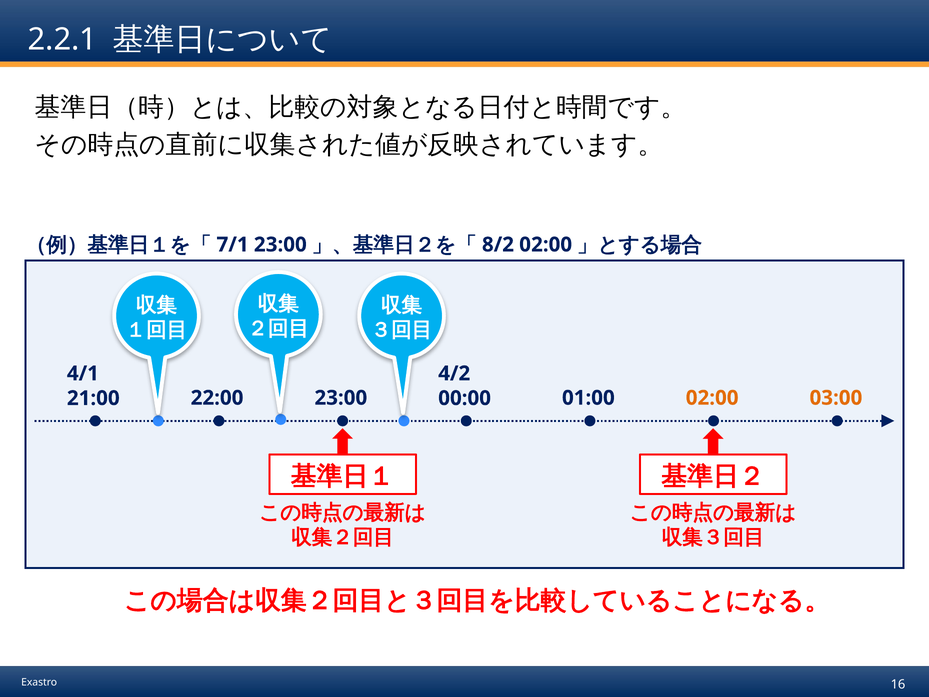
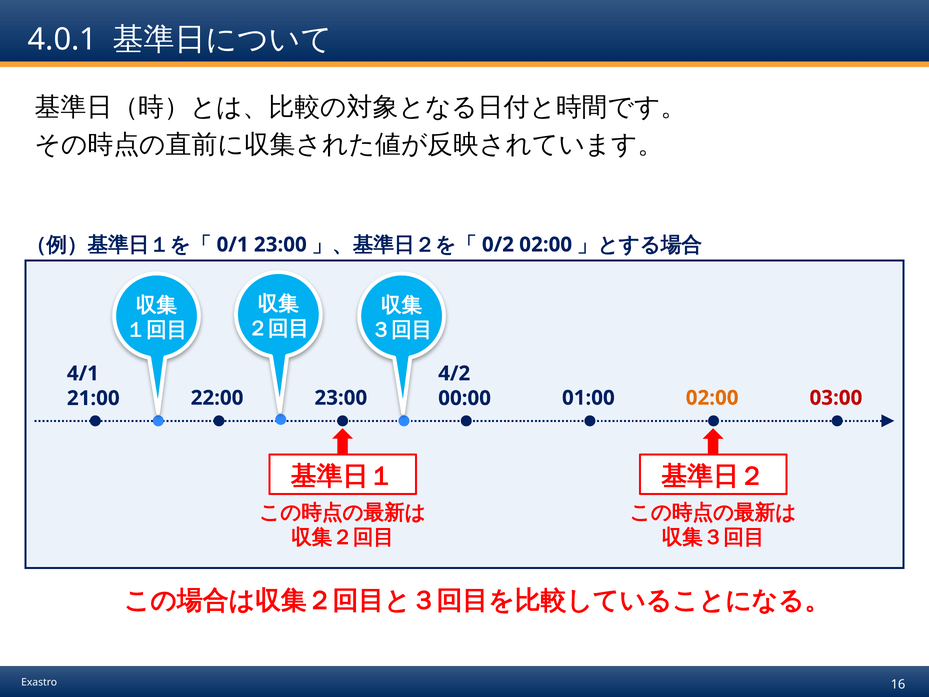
2.2.1: 2.2.1 -> 4.0.1 (62, 39)
7/1: 7/1 -> 0/1 (233, 245)
8/2: 8/2 -> 0/2 (498, 245)
03:00 colour: orange -> red (836, 398)
